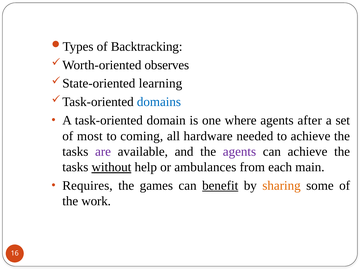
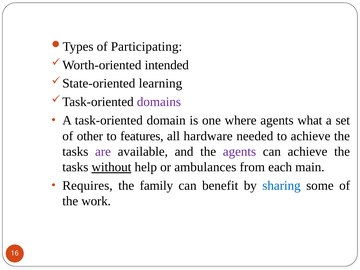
Backtracking: Backtracking -> Participating (147, 47)
observes: observes -> intended (167, 65)
domains colour: blue -> purple (159, 102)
after: after -> what (310, 120)
most: most -> other (90, 136)
coming: coming -> features (142, 136)
games: games -> family (156, 186)
benefit underline: present -> none (220, 186)
sharing colour: orange -> blue (282, 186)
